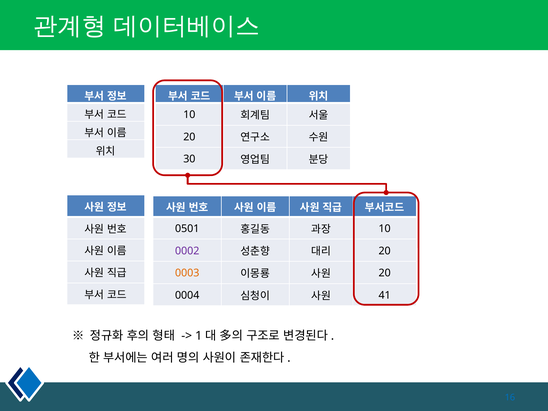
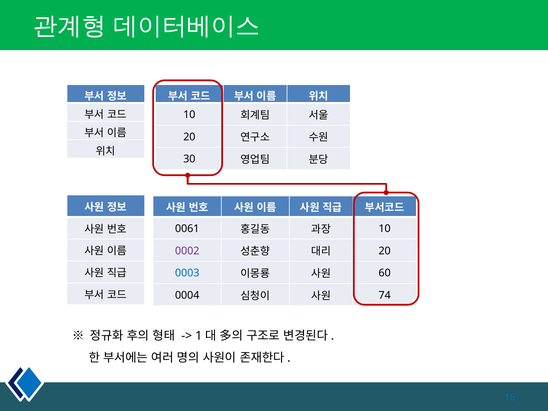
0501: 0501 -> 0061 (187, 229)
0003 colour: orange -> blue (187, 273)
20: 20 -> 60 (385, 273)
41: 41 -> 74 (385, 295)
